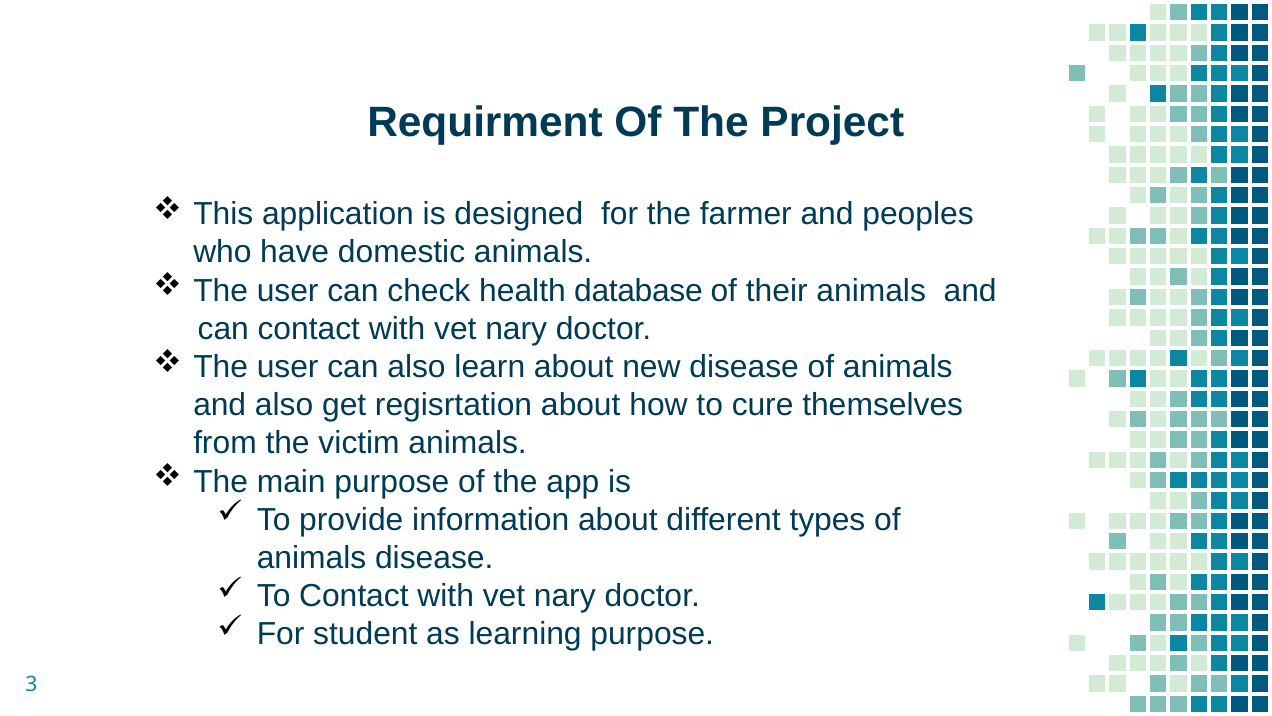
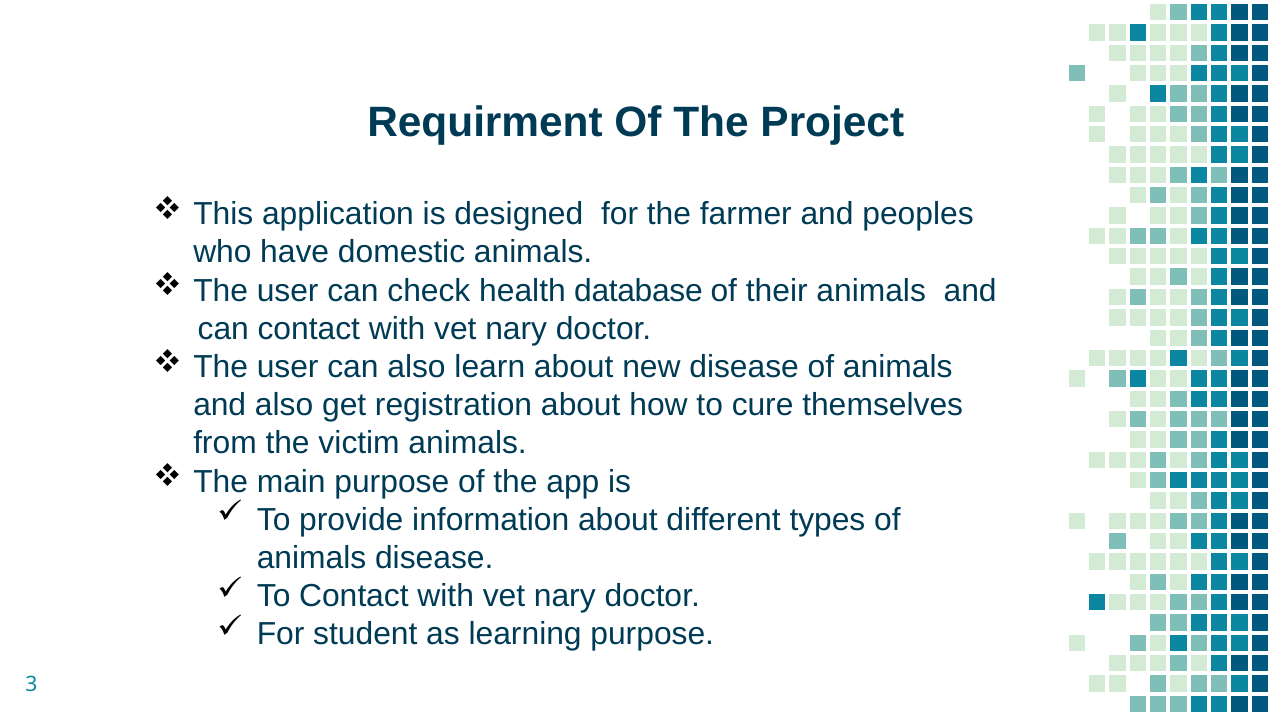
regisrtation: regisrtation -> registration (454, 405)
